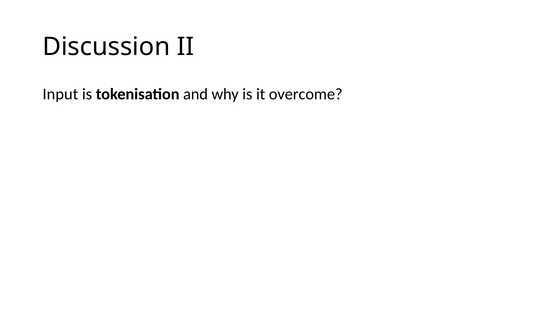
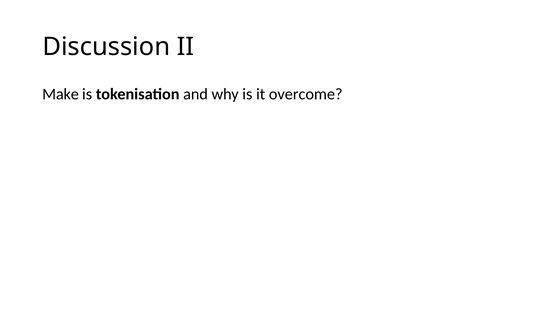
Input: Input -> Make (61, 94)
